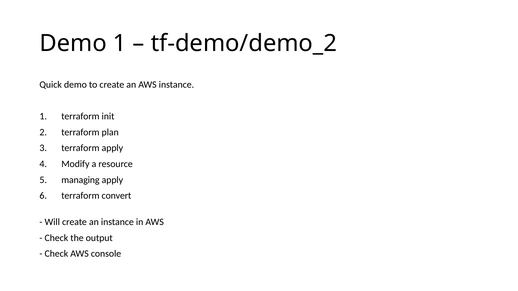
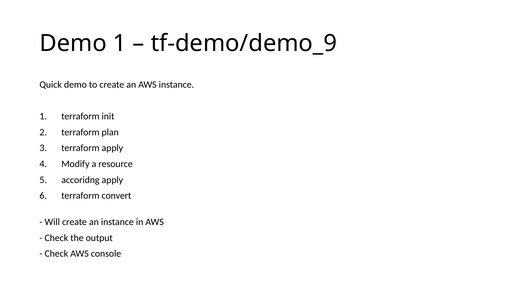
tf-demo/demo_2: tf-demo/demo_2 -> tf-demo/demo_9 (244, 44)
managing: managing -> accoridng (80, 180)
